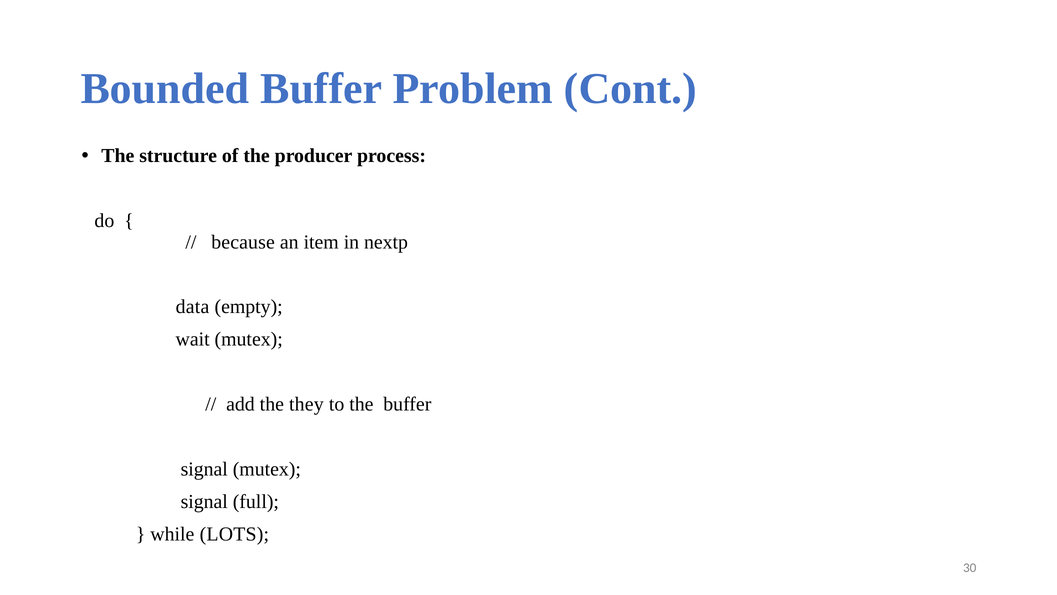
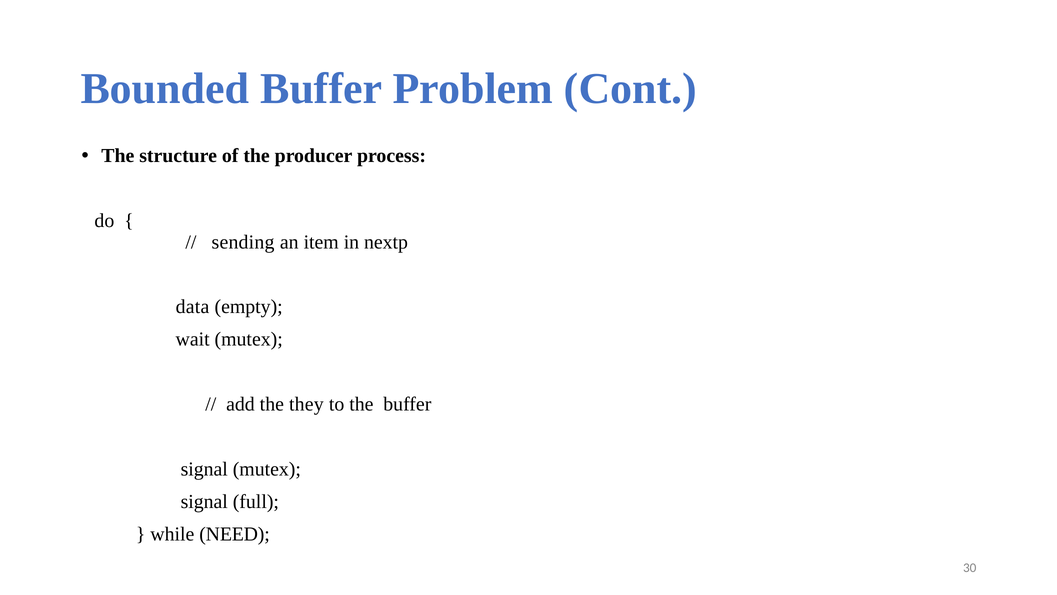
because: because -> sending (243, 242)
LOTS: LOTS -> NEED (235, 534)
